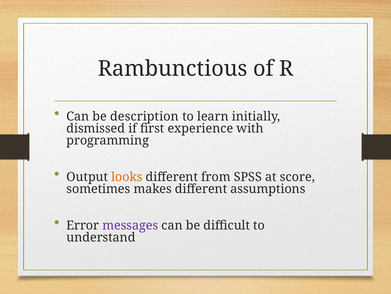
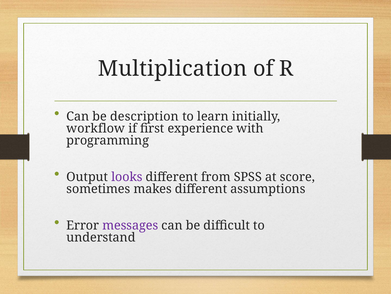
Rambunctious: Rambunctious -> Multiplication (172, 69)
dismissed: dismissed -> workflow (96, 128)
looks colour: orange -> purple (127, 177)
